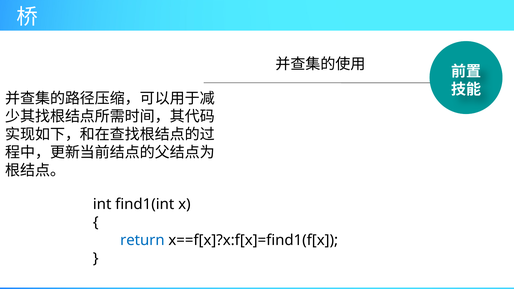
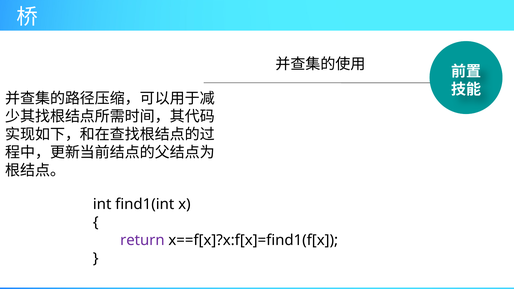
return colour: blue -> purple (142, 240)
